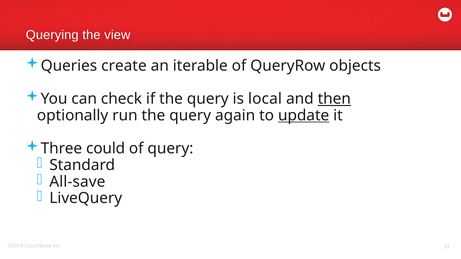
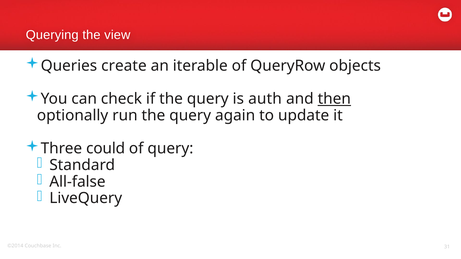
local: local -> auth (265, 99)
update underline: present -> none (304, 116)
All-save: All-save -> All-false (77, 182)
